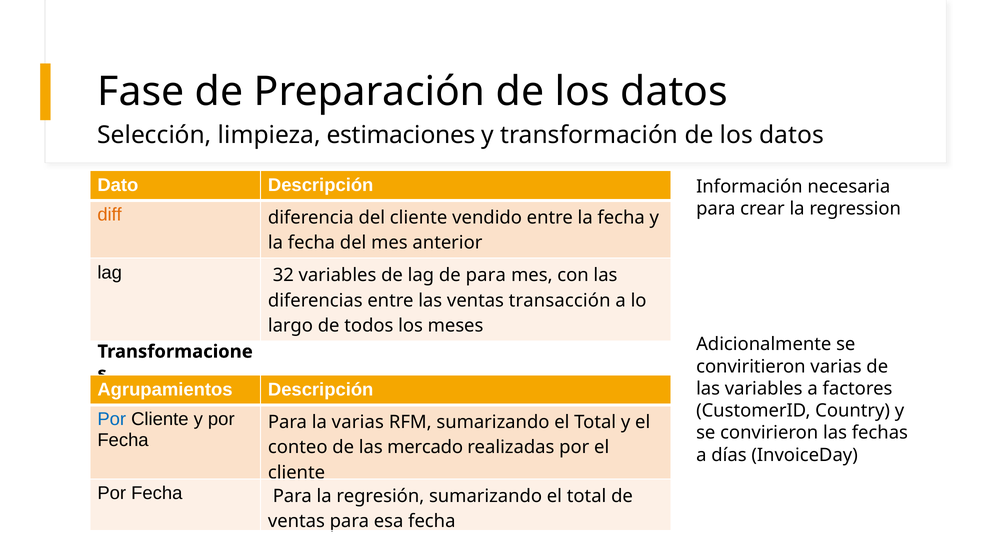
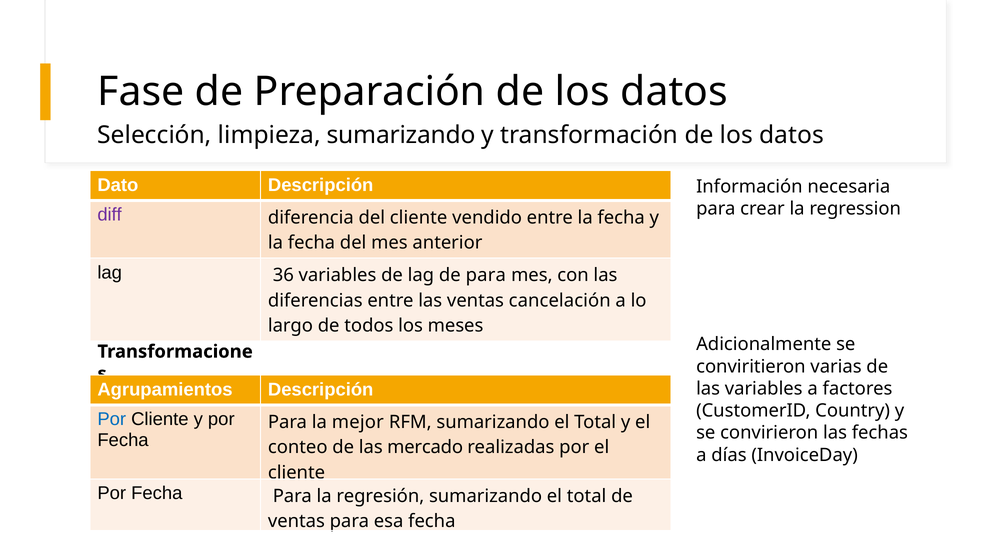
limpieza estimaciones: estimaciones -> sumarizando (401, 135)
diff colour: orange -> purple (110, 215)
32: 32 -> 36 (283, 276)
transacción: transacción -> cancelación (560, 301)
la varias: varias -> mejor (358, 423)
